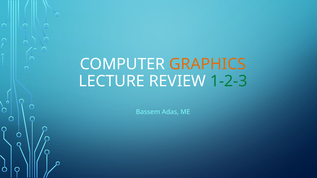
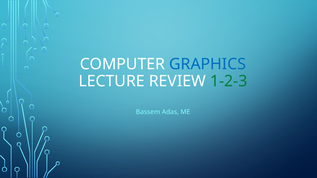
GRAPHICS colour: orange -> blue (208, 64)
